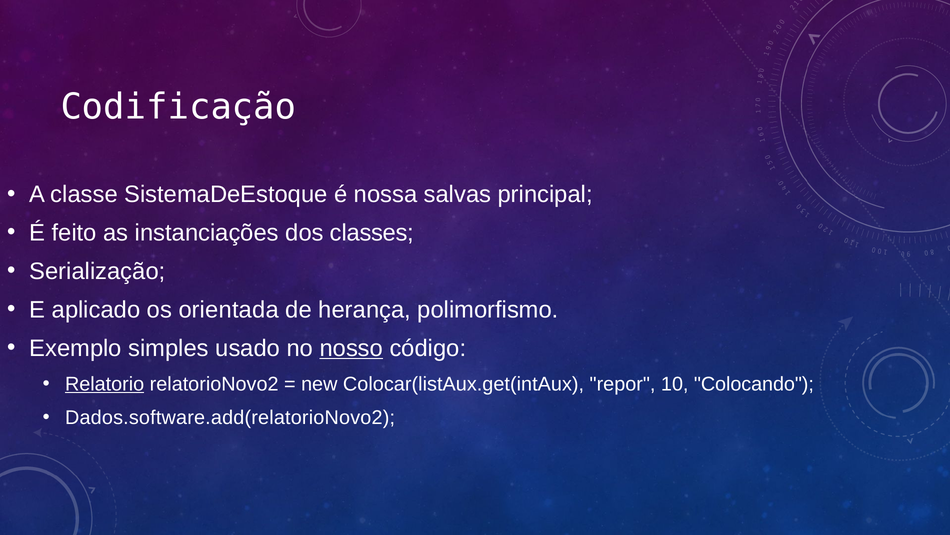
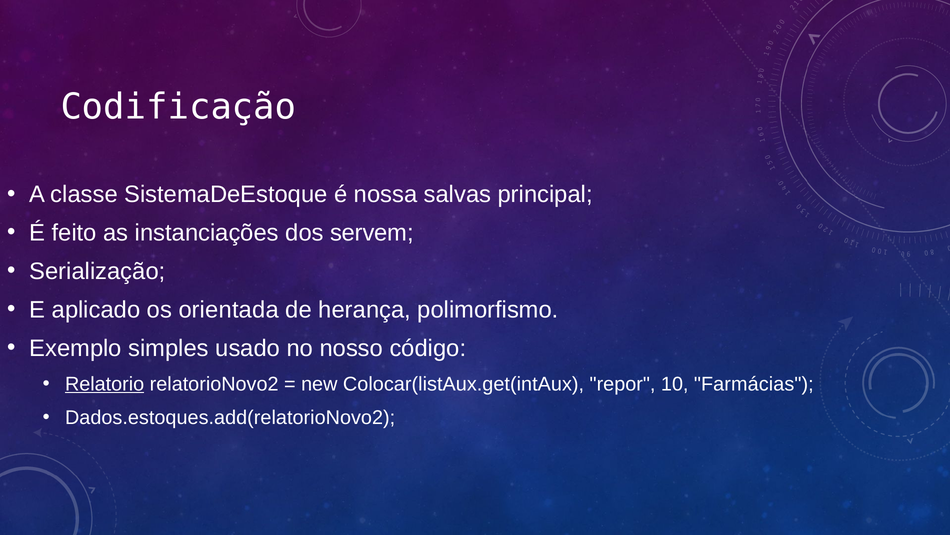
classes: classes -> servem (372, 233)
nosso underline: present -> none (351, 348)
Colocando: Colocando -> Farmácias (754, 384)
Dados.software.add(relatorioNovo2: Dados.software.add(relatorioNovo2 -> Dados.estoques.add(relatorioNovo2 (230, 417)
